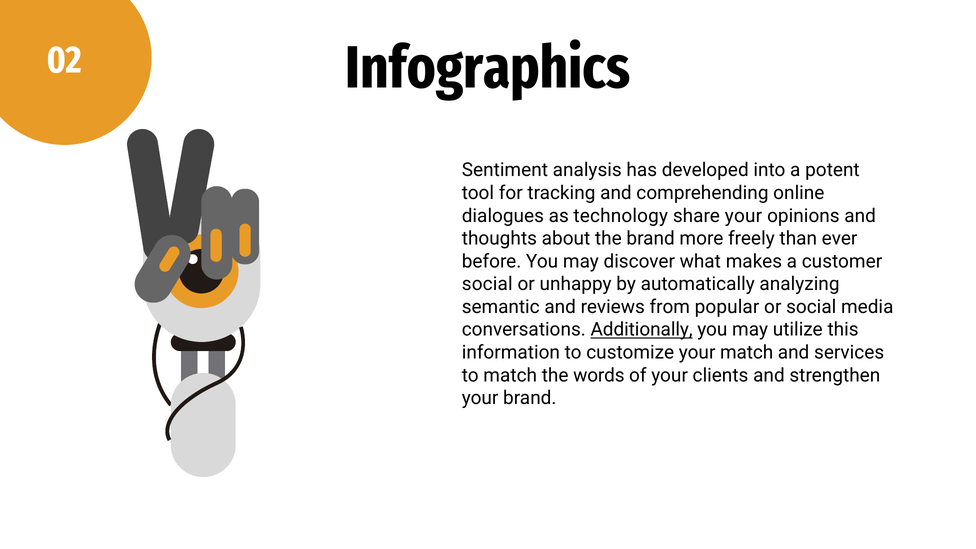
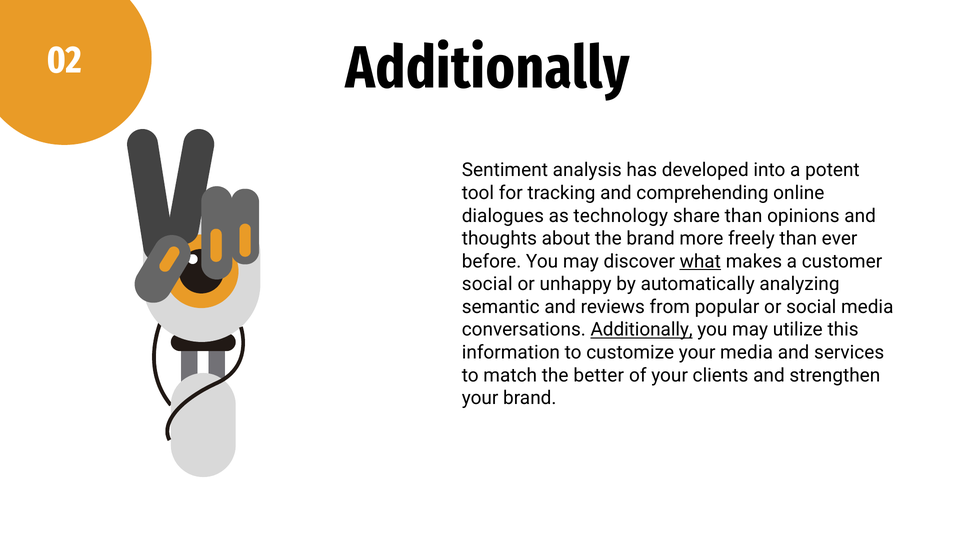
Infographics: Infographics -> Additionally (488, 68)
share your: your -> than (744, 216)
what underline: none -> present (700, 261)
your match: match -> media (747, 352)
words: words -> better (599, 375)
